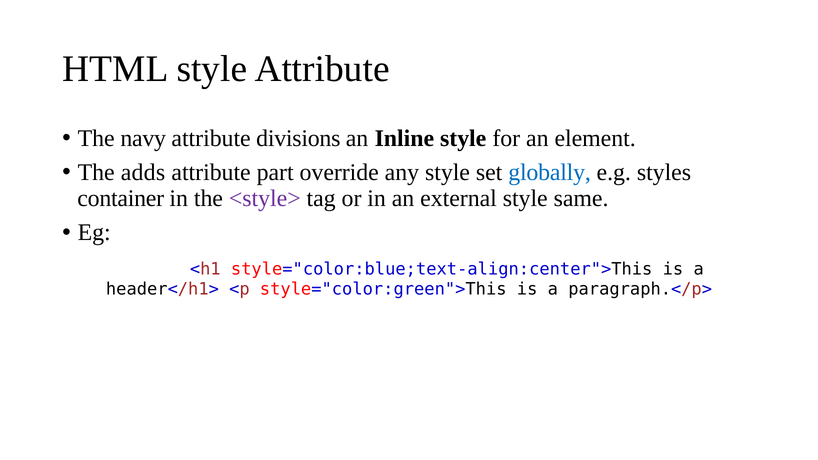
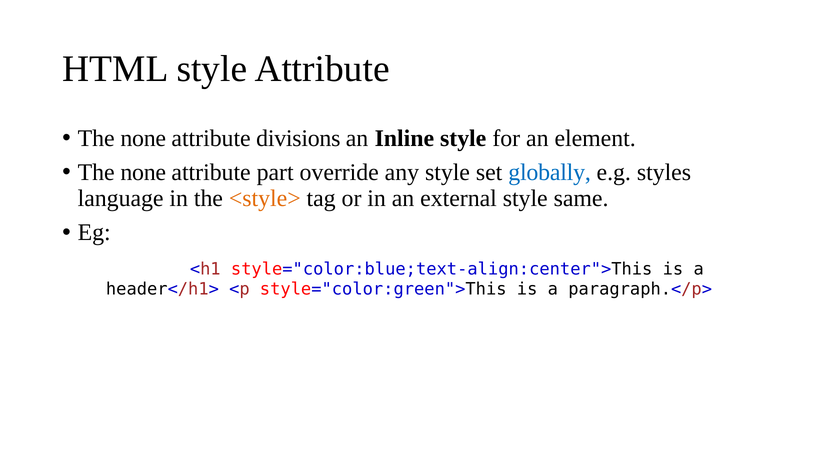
navy: navy -> none (143, 138)
adds: adds -> none (143, 173)
container: container -> language (121, 198)
<style> colour: purple -> orange (265, 198)
